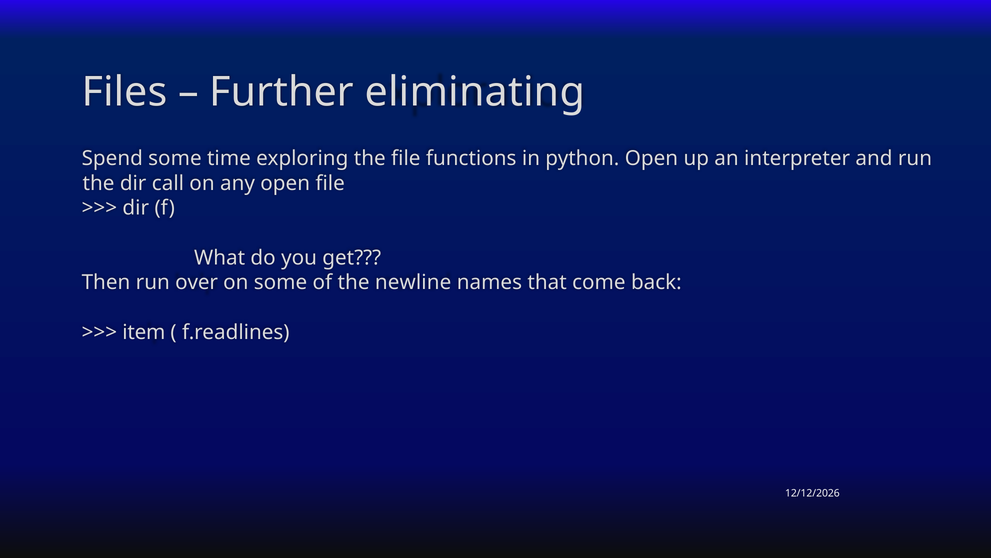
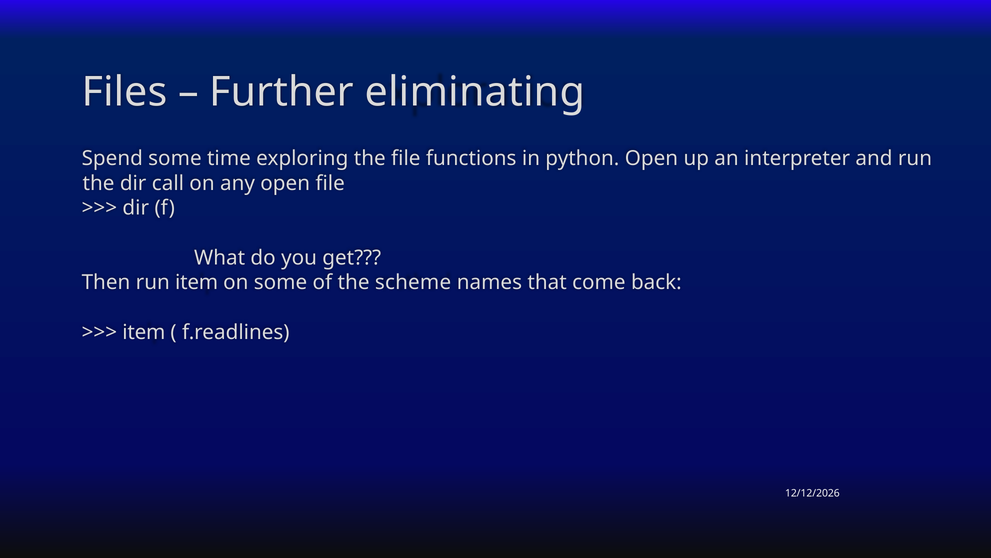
run over: over -> item (197, 282)
newline: newline -> scheme (413, 282)
